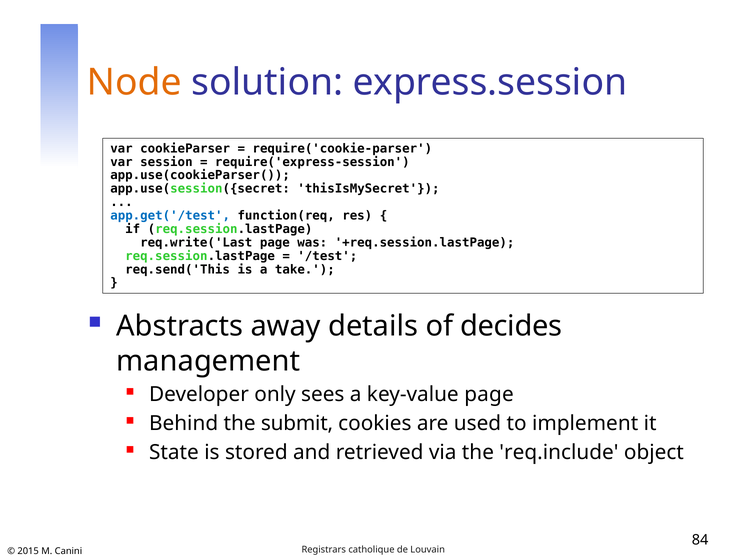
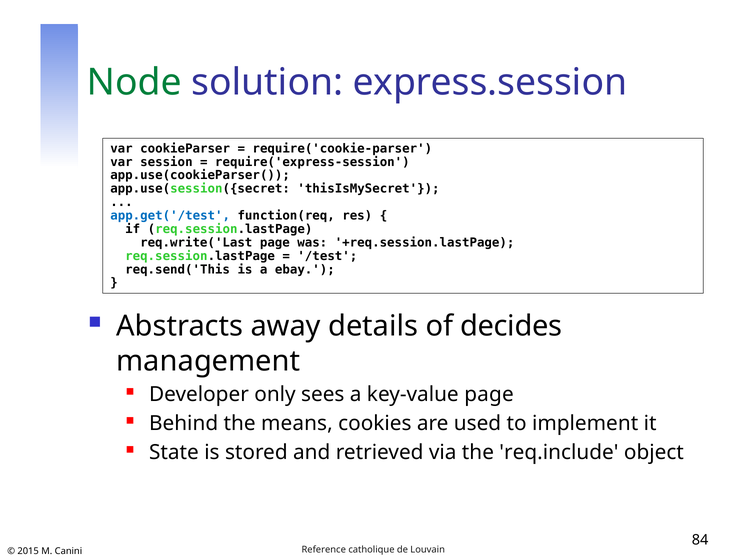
Node colour: orange -> green (134, 82)
take: take -> ebay (305, 270)
submit: submit -> means (297, 424)
Registrars: Registrars -> Reference (324, 550)
